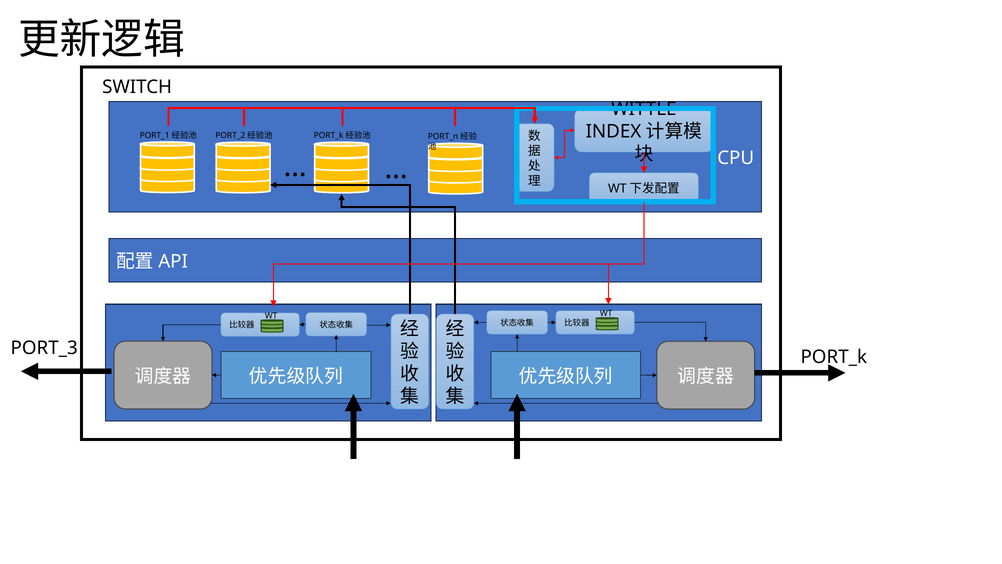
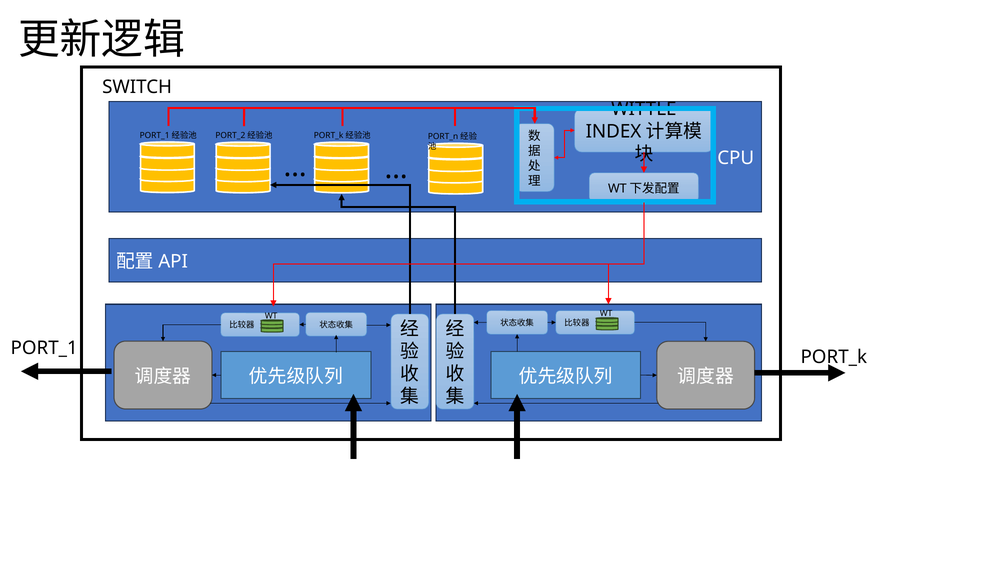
PORT_3: PORT_3 -> PORT_1 (44, 348)
